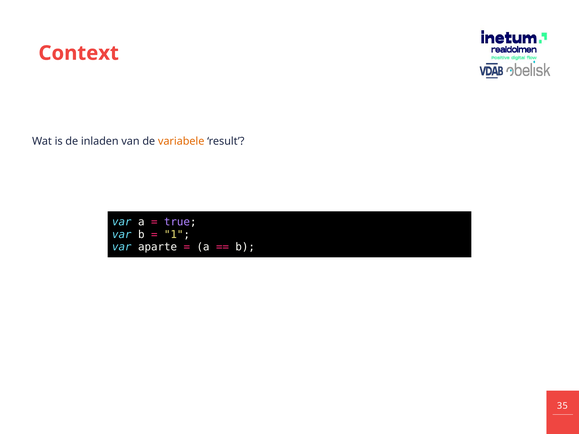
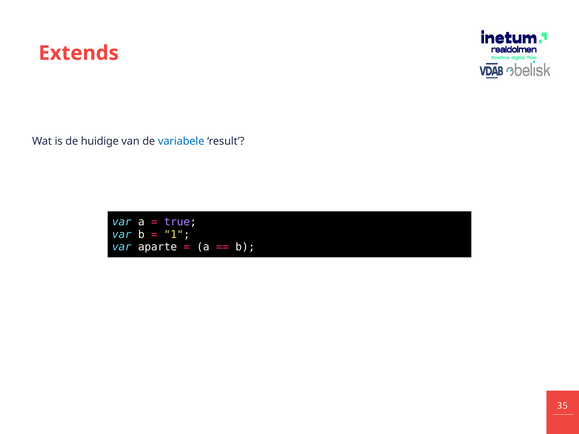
Context: Context -> Extends (79, 53)
inladen: inladen -> huidige (100, 141)
variabele colour: orange -> blue (181, 141)
